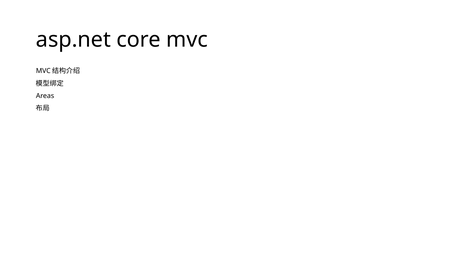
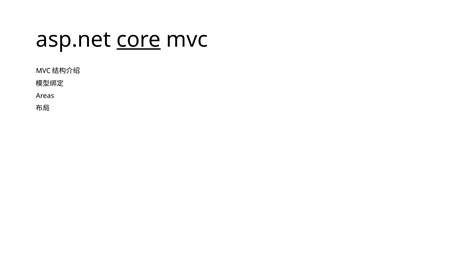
core underline: none -> present (139, 40)
